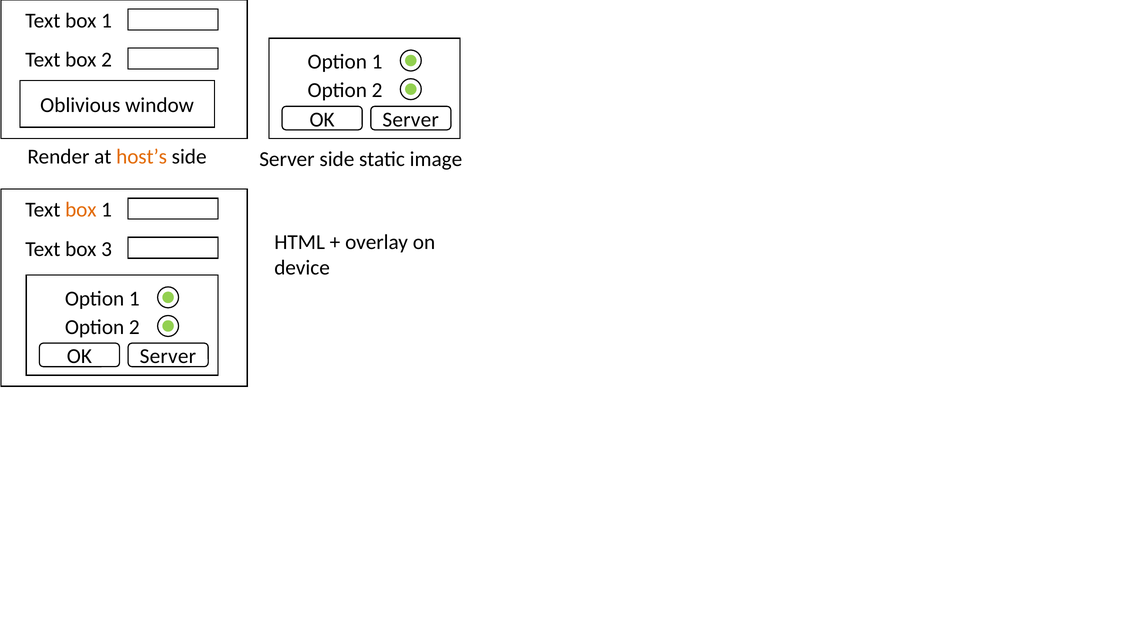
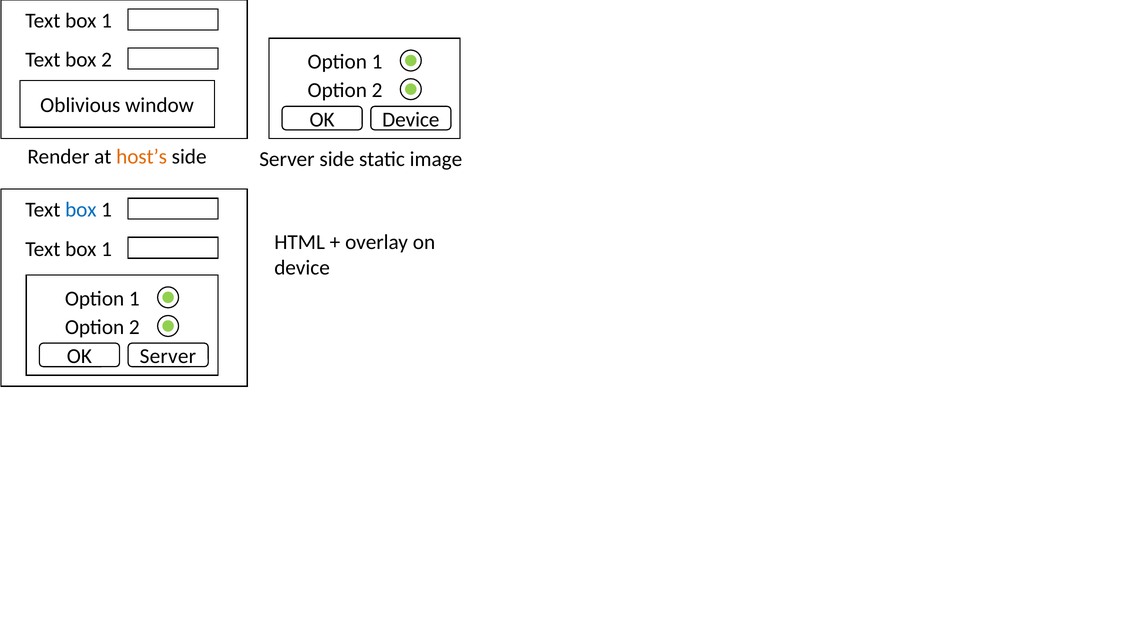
Server: Server -> Device (411, 120)
box colour: orange -> blue (81, 210)
3: 3 -> 1 (107, 249)
